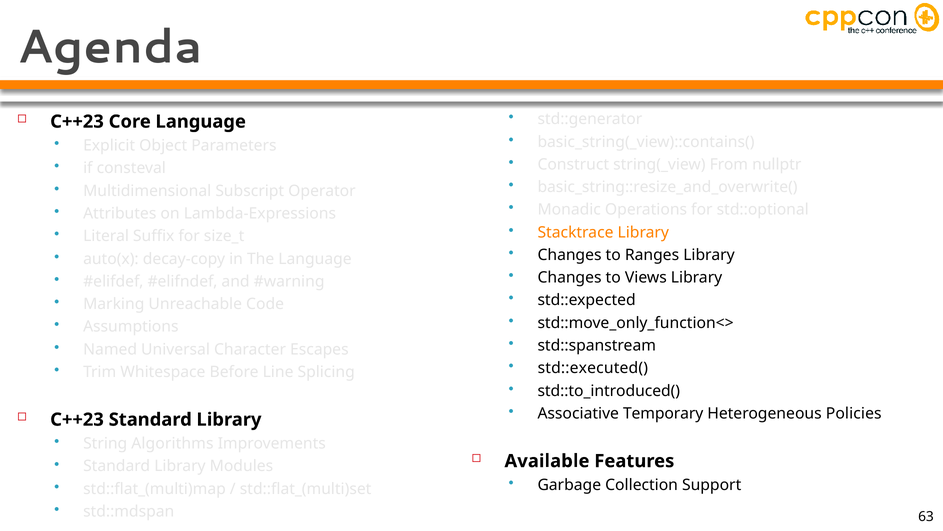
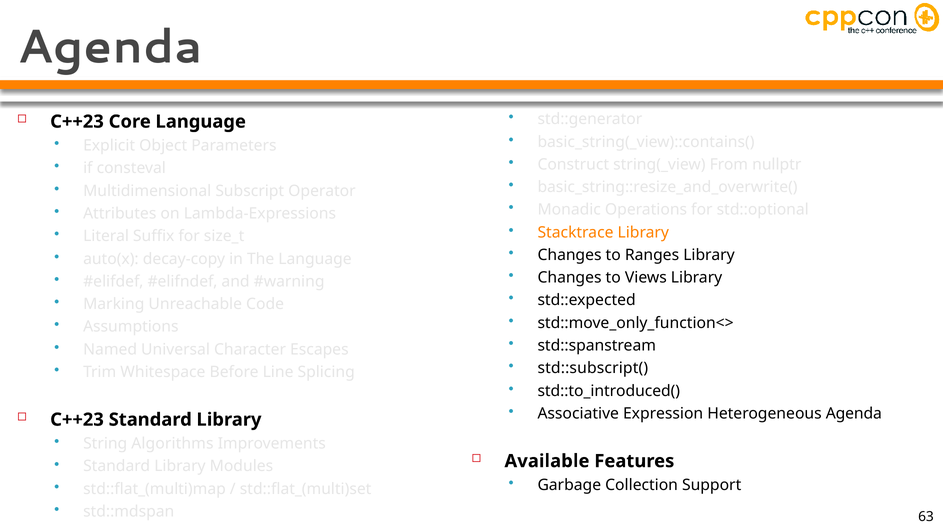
std::executed(: std::executed( -> std::subscript( (593, 368)
Temporary: Temporary -> Expression (663, 413)
Heterogeneous Policies: Policies -> Agenda (854, 413)
